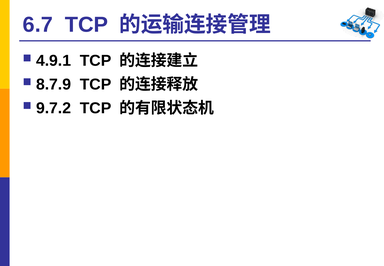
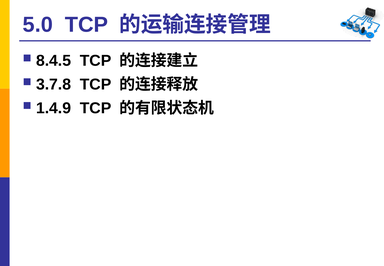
6.7: 6.7 -> 5.0 (38, 25)
4.9.1: 4.9.1 -> 8.4.5 (54, 61)
8.7.9: 8.7.9 -> 3.7.8 (54, 84)
9.7.2: 9.7.2 -> 1.4.9 (54, 108)
